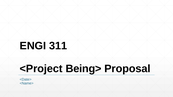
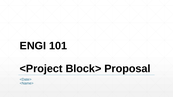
311: 311 -> 101 (58, 46)
Being>: Being> -> Block> (83, 69)
